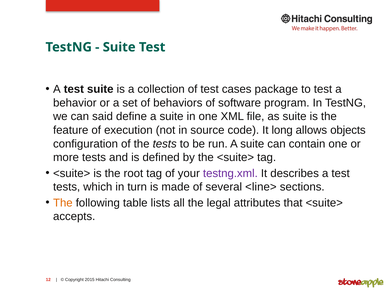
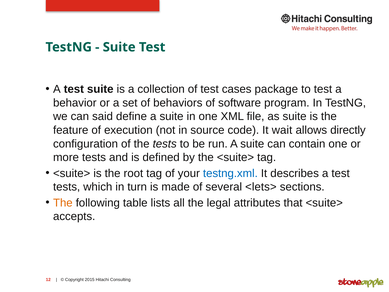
long: long -> wait (282, 130)
objects: objects -> directly (348, 130)
testng.xml colour: purple -> blue (230, 173)
<line>: <line> -> <lets> (261, 187)
